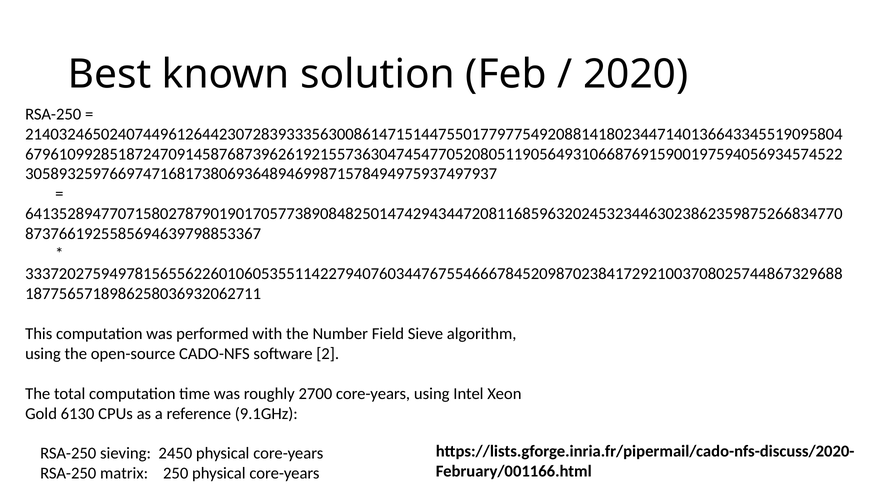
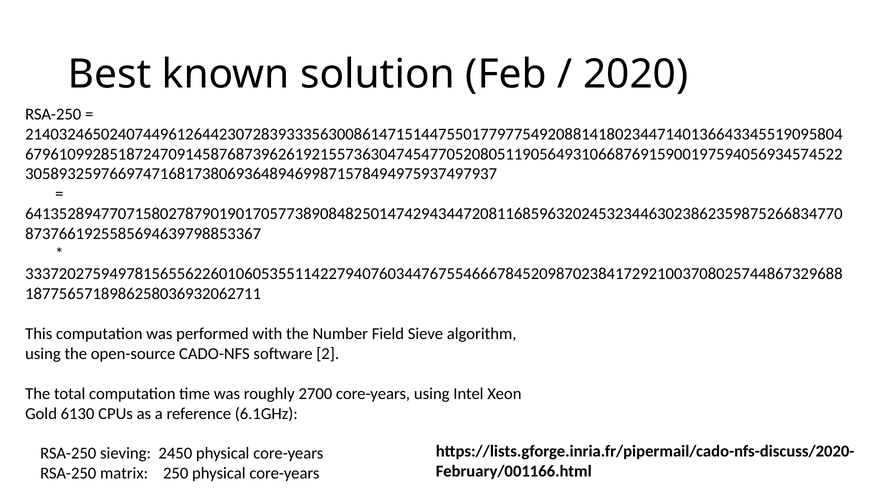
9.1GHz: 9.1GHz -> 6.1GHz (266, 414)
